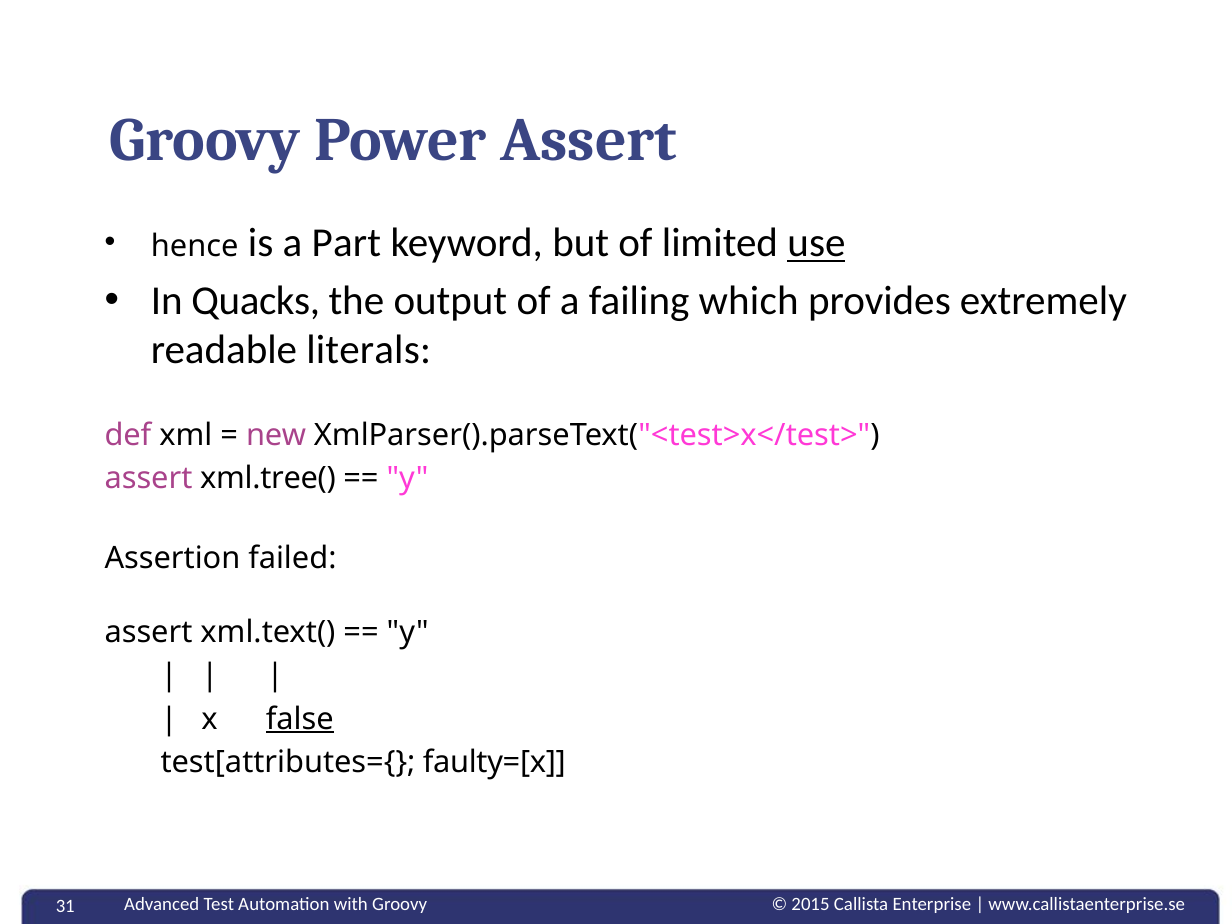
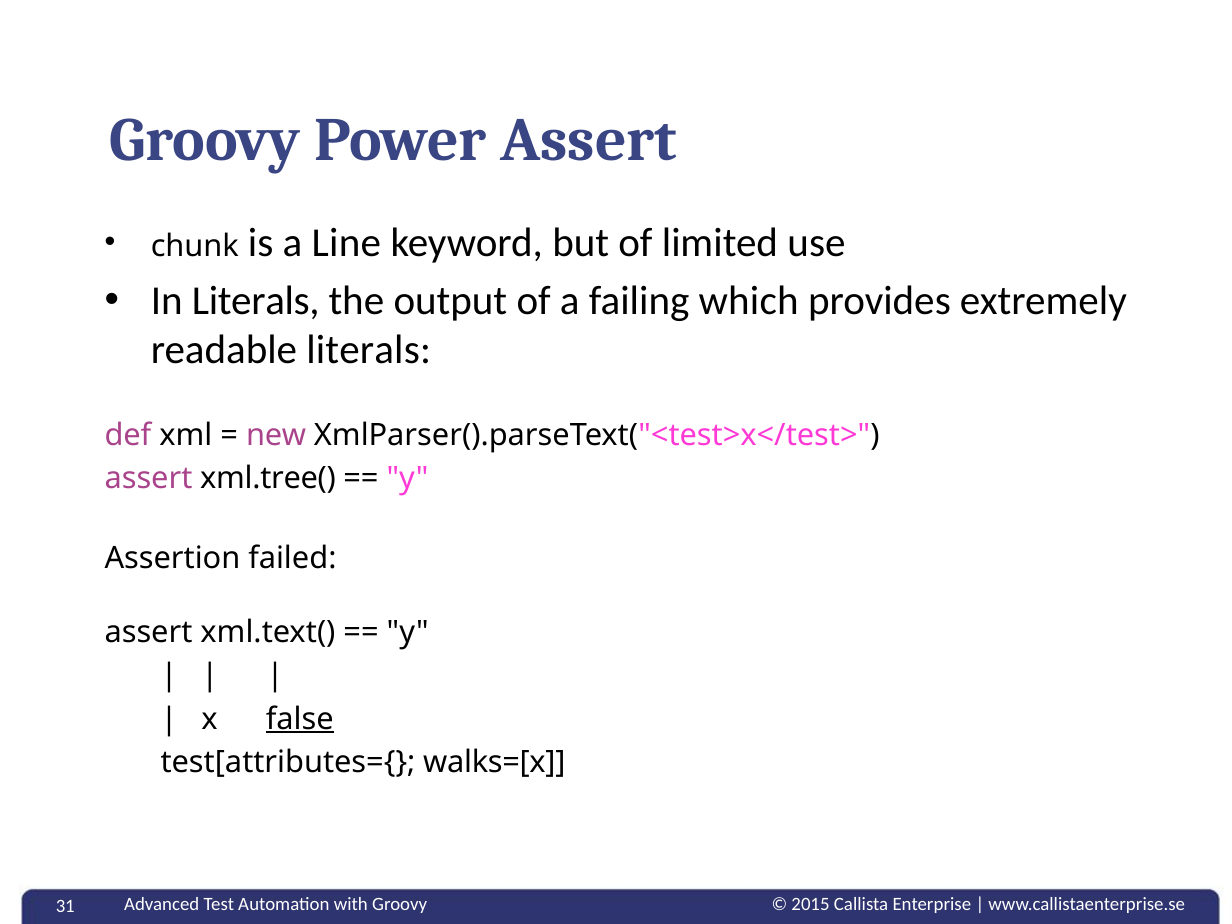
hence: hence -> chunk (195, 247)
Part: Part -> Line (346, 243)
use underline: present -> none (816, 243)
In Quacks: Quacks -> Literals (256, 301)
faulty=[x: faulty=[x -> walks=[x (494, 762)
